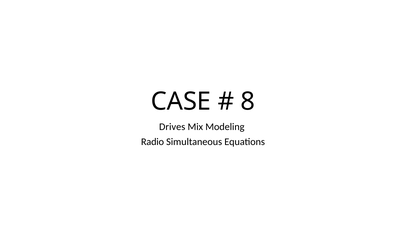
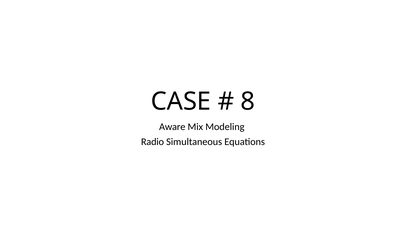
Drives: Drives -> Aware (172, 127)
